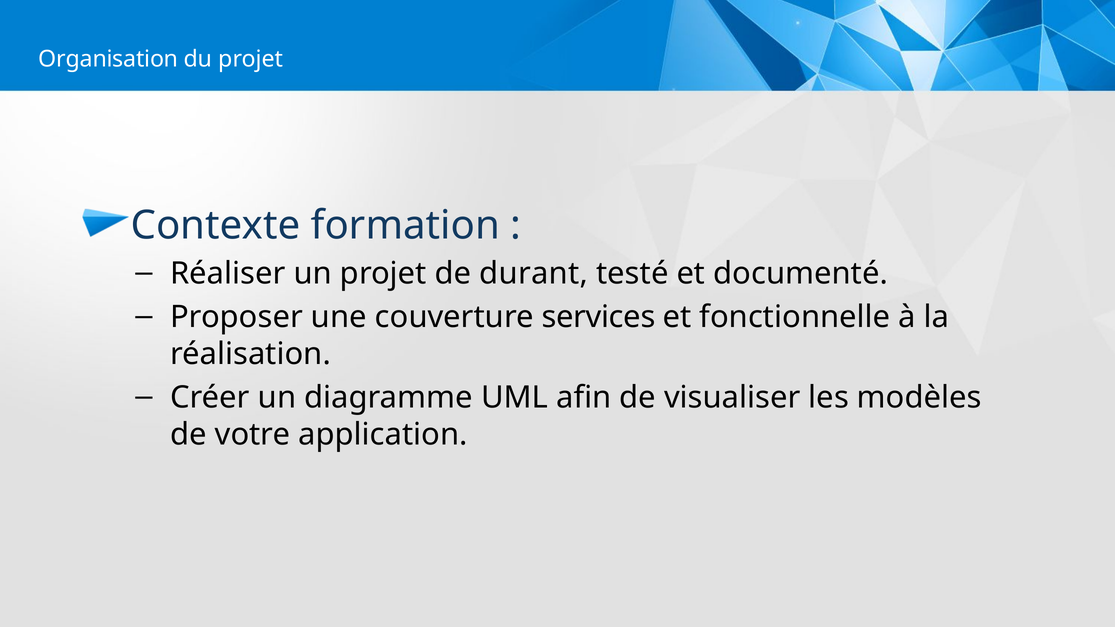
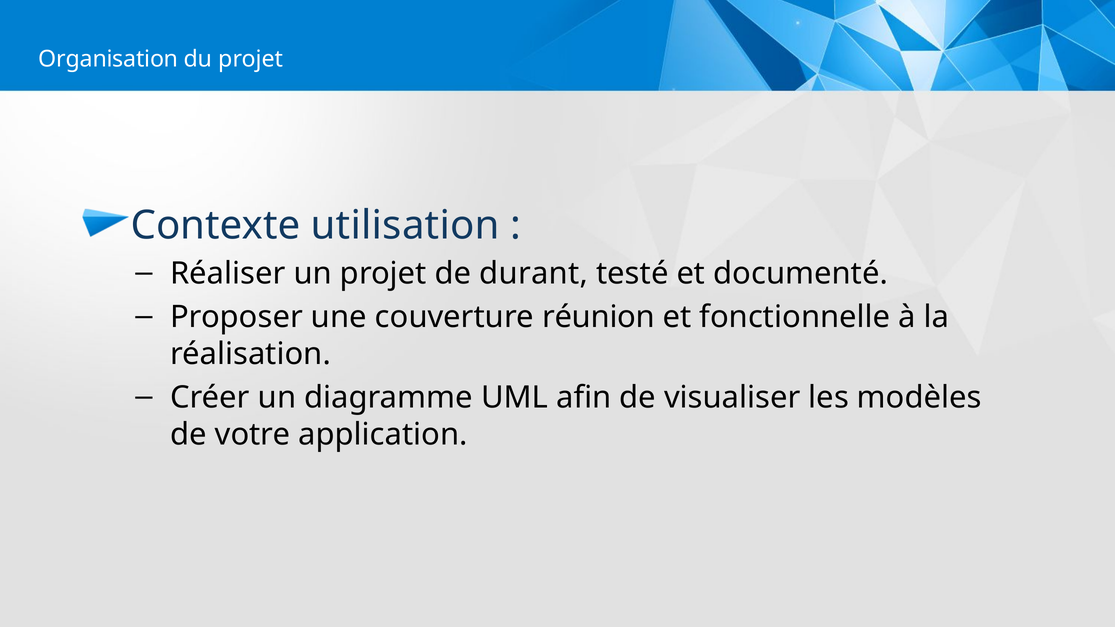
formation: formation -> utilisation (405, 225)
services: services -> réunion (598, 317)
